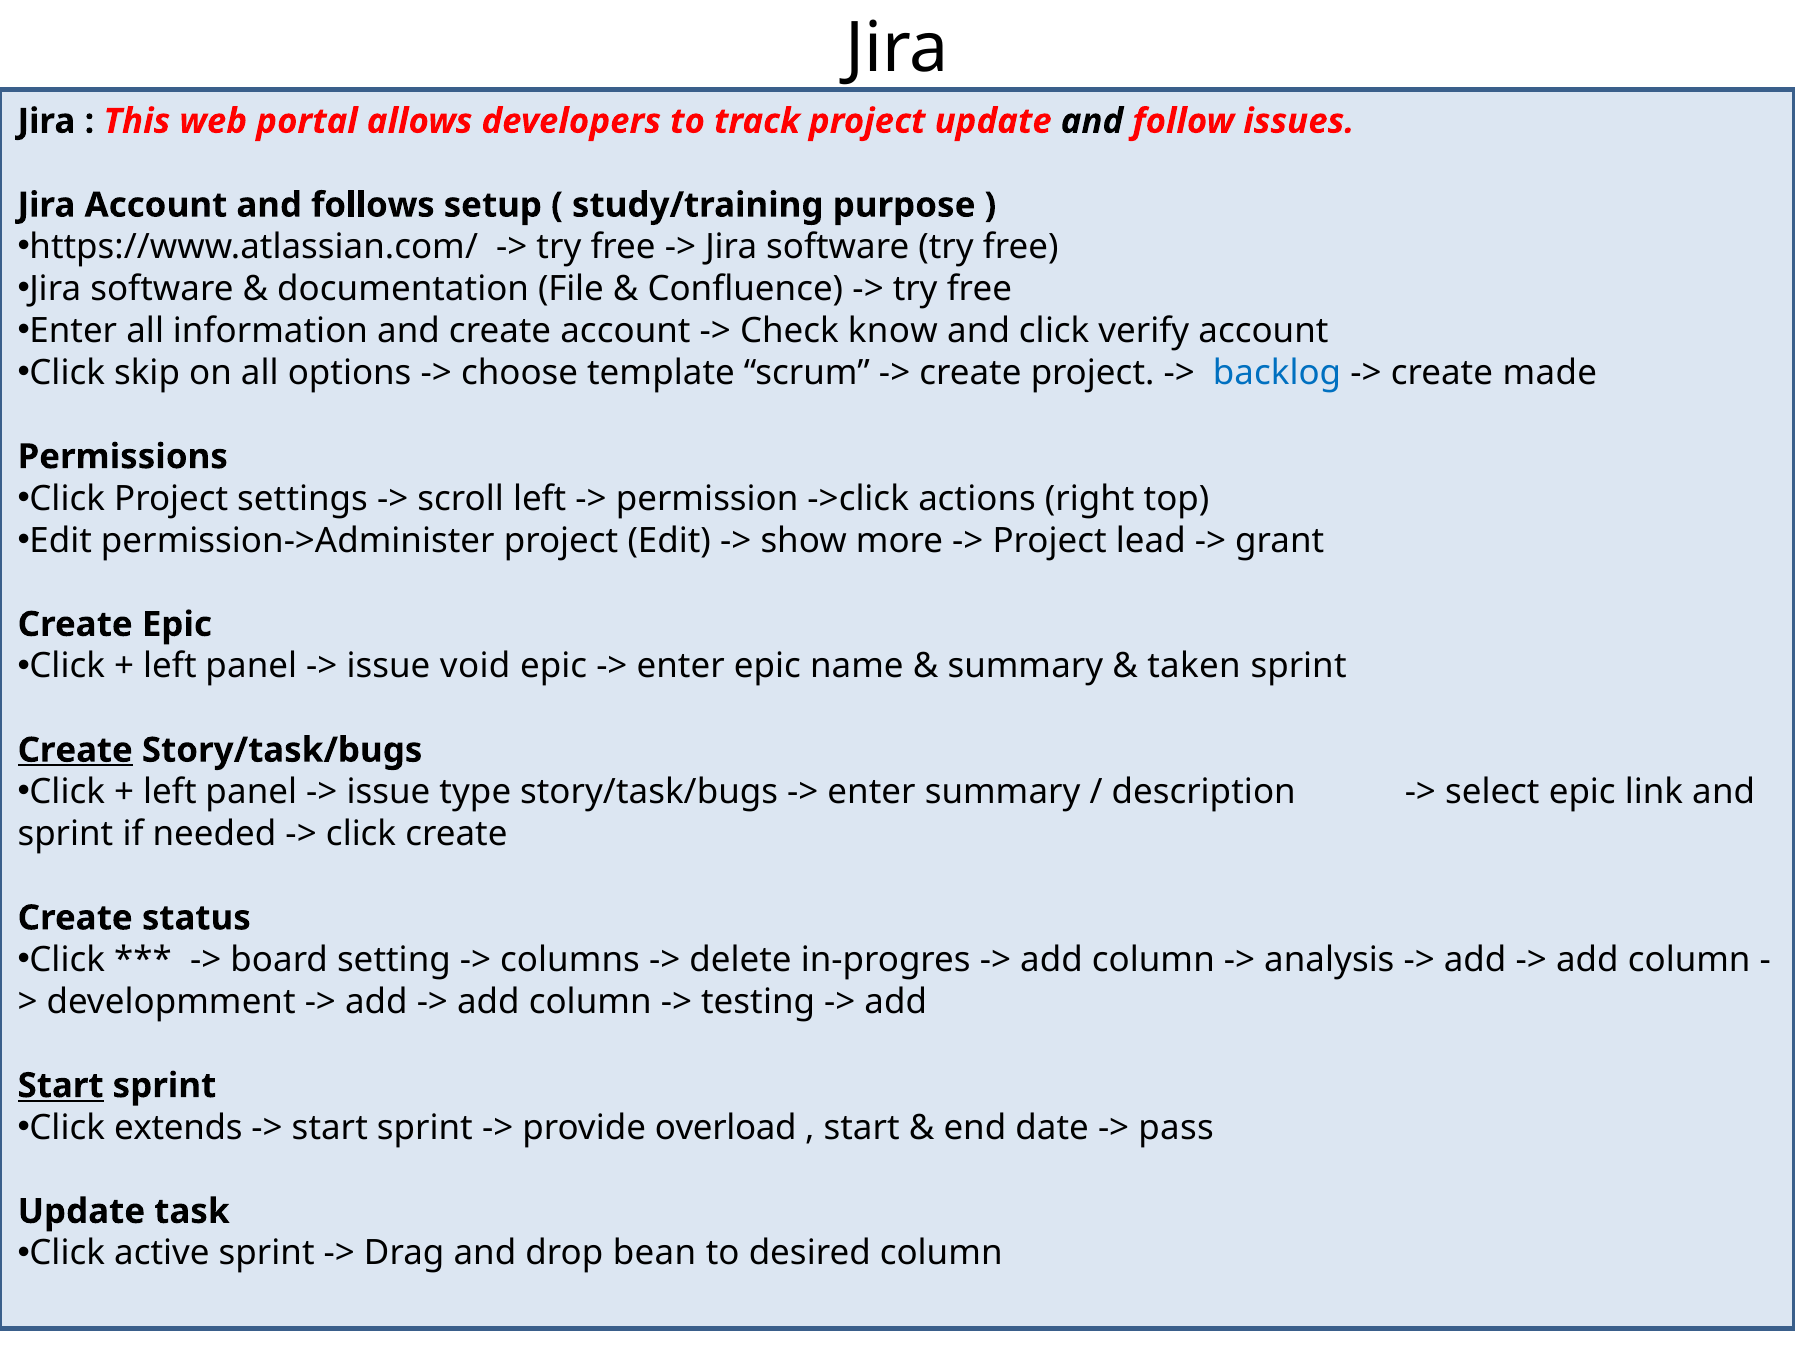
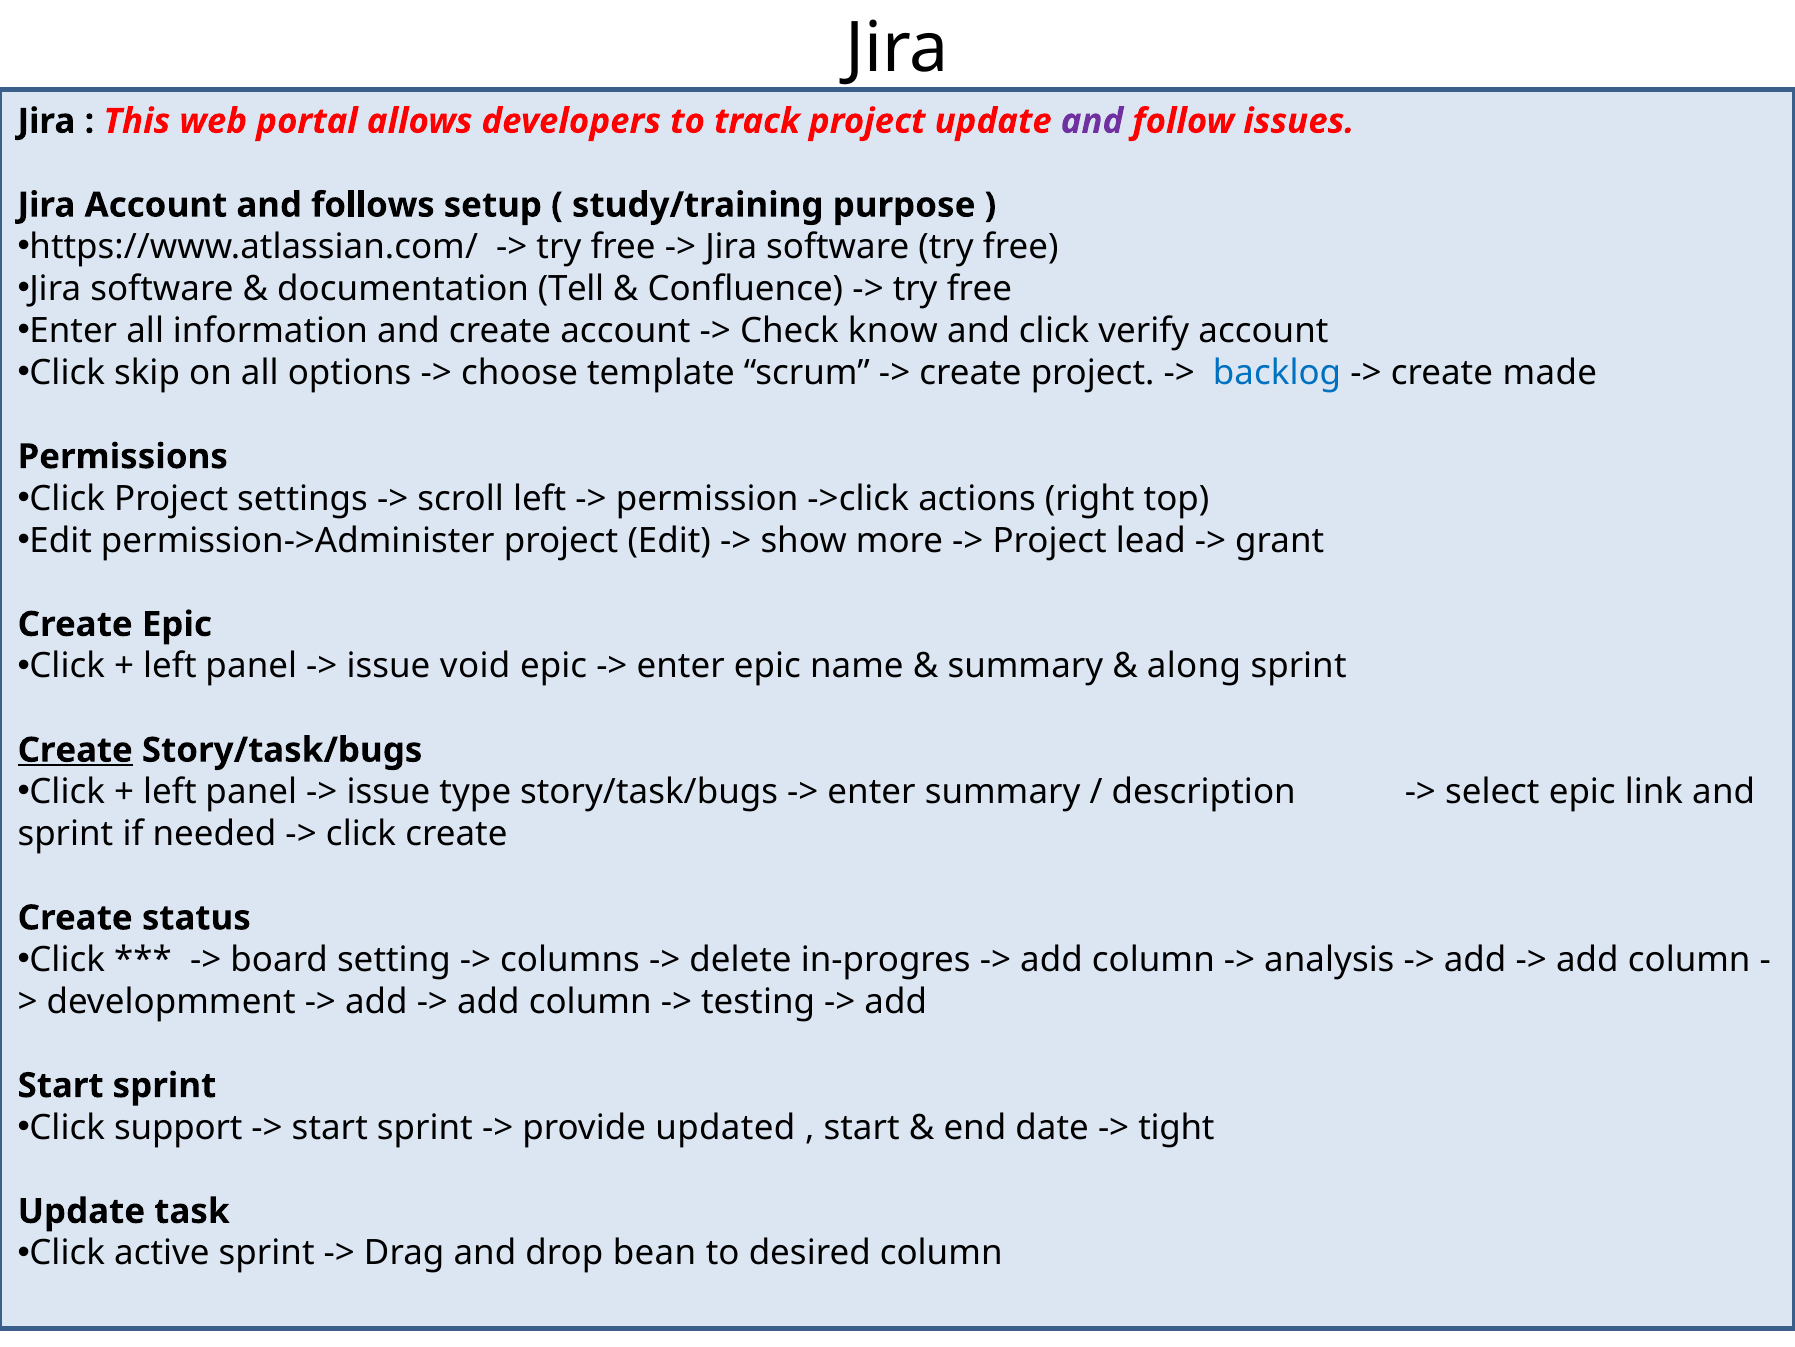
and colour: black -> purple (1092, 121)
File: File -> Tell (571, 289)
taken: taken -> along (1194, 666)
Start underline: present -> none (61, 1085)
extends: extends -> support (178, 1127)
overload: overload -> updated (725, 1127)
pass: pass -> tight (1176, 1127)
